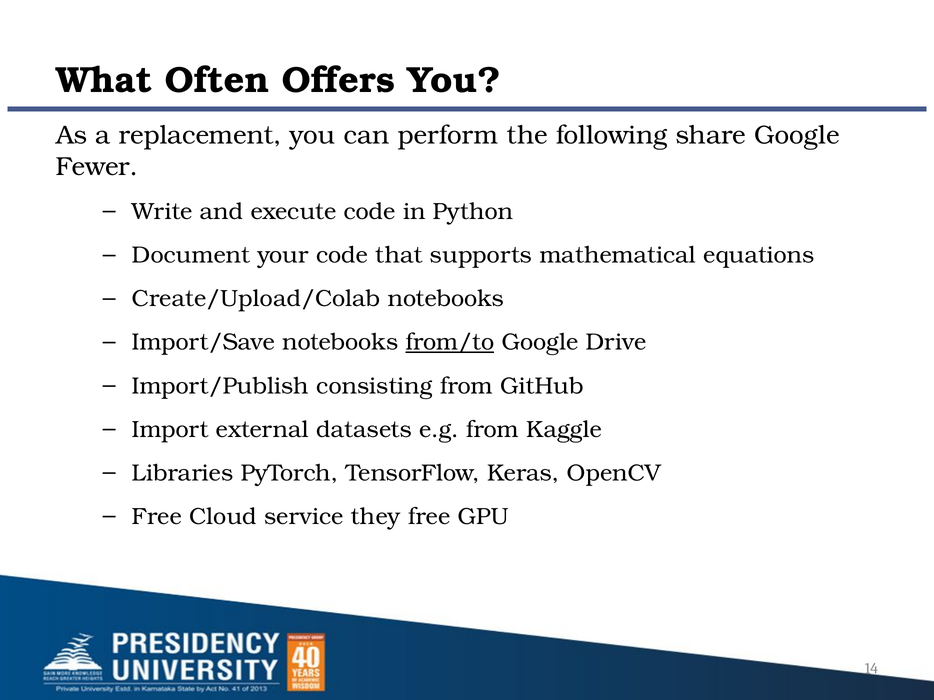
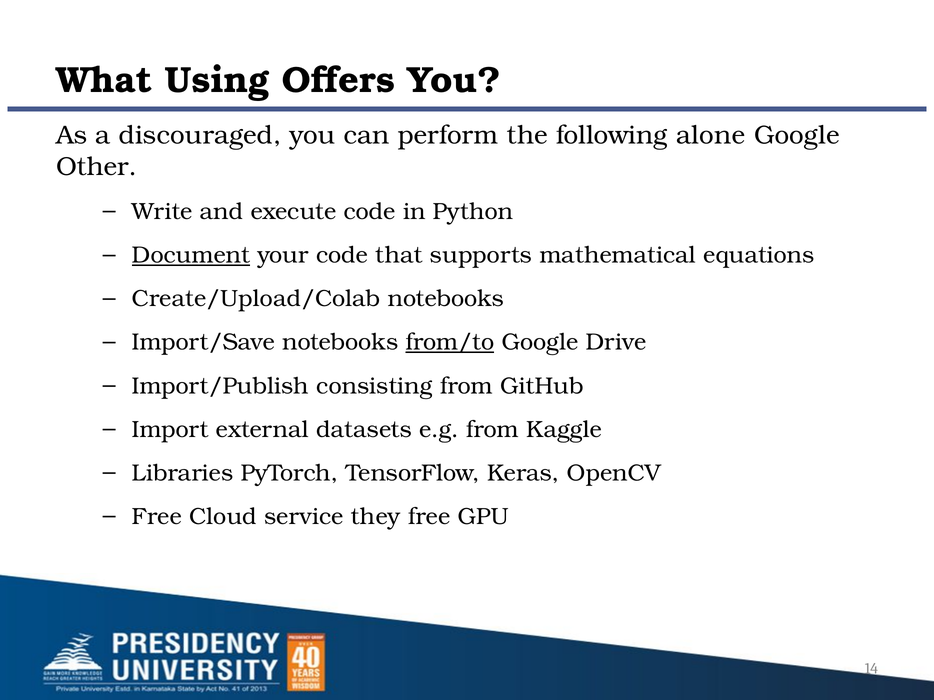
Often: Often -> Using (217, 80)
replacement: replacement -> discouraged (200, 136)
share: share -> alone (711, 136)
Fewer: Fewer -> Other (97, 167)
Document underline: none -> present (191, 255)
